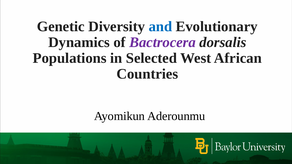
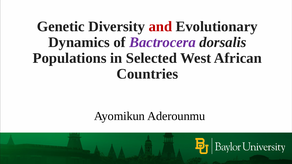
and colour: blue -> red (160, 27)
